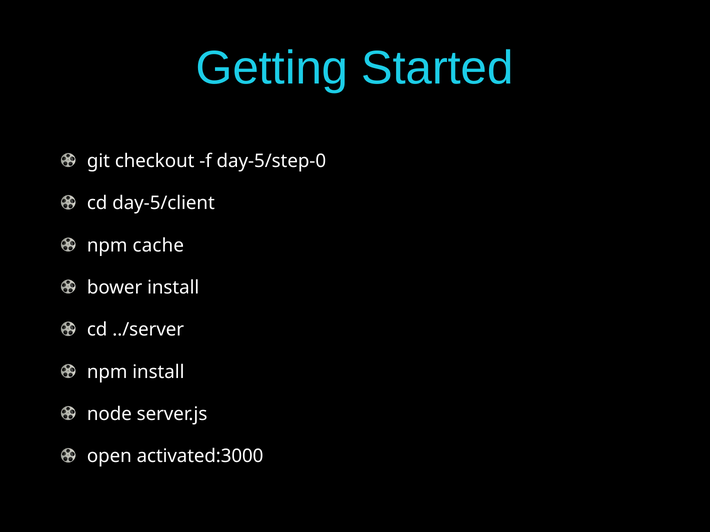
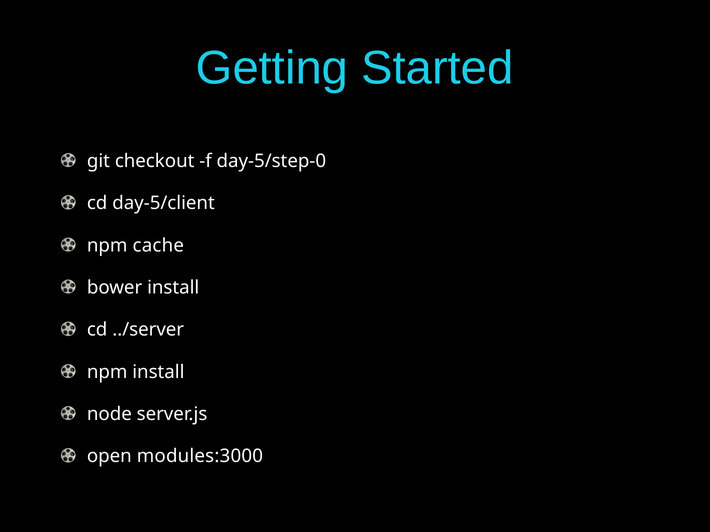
activated:3000: activated:3000 -> modules:3000 (200, 457)
